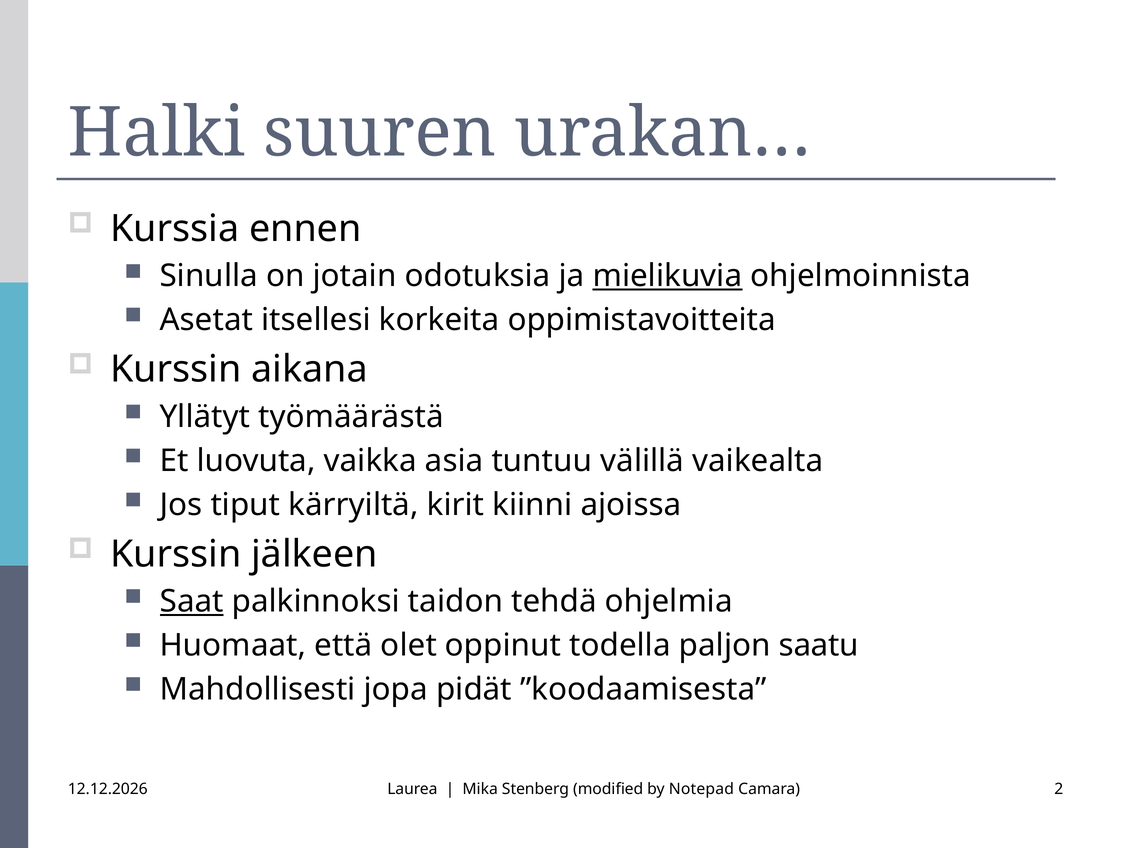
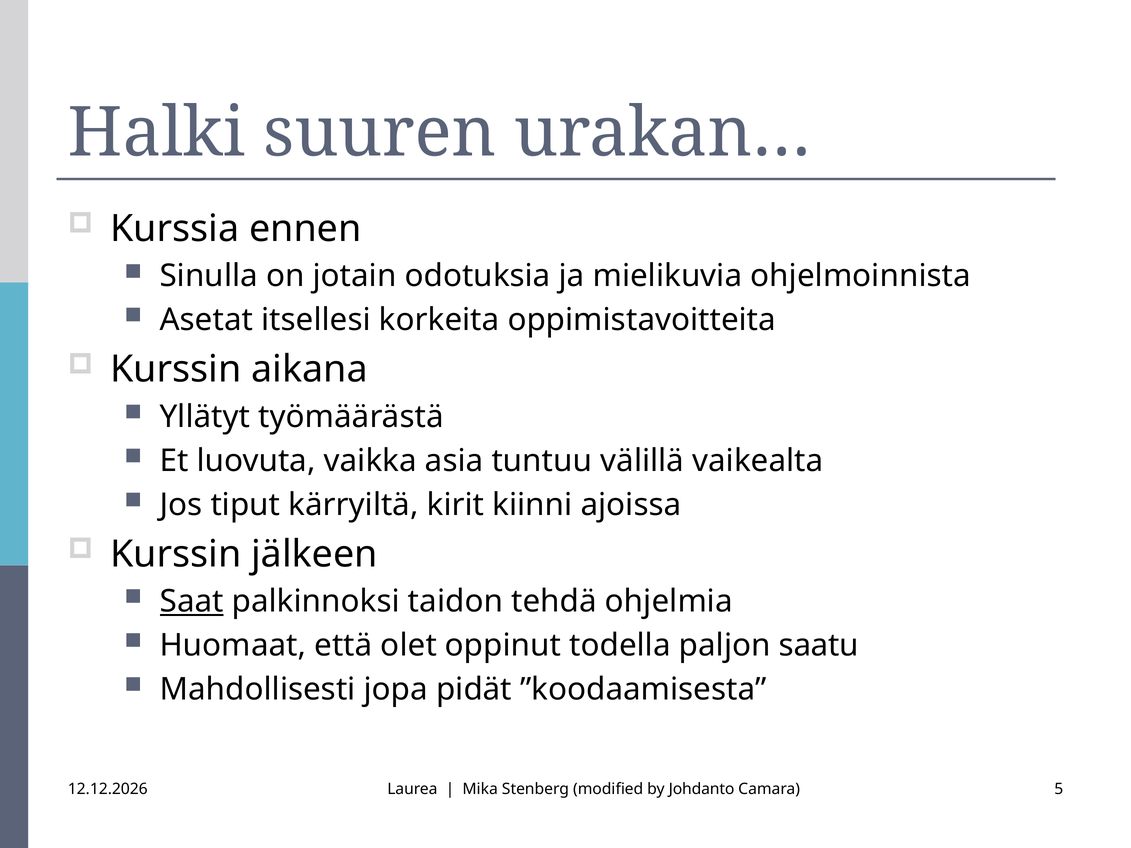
mielikuvia underline: present -> none (667, 276)
Notepad: Notepad -> Johdanto (702, 789)
2: 2 -> 5 (1059, 789)
